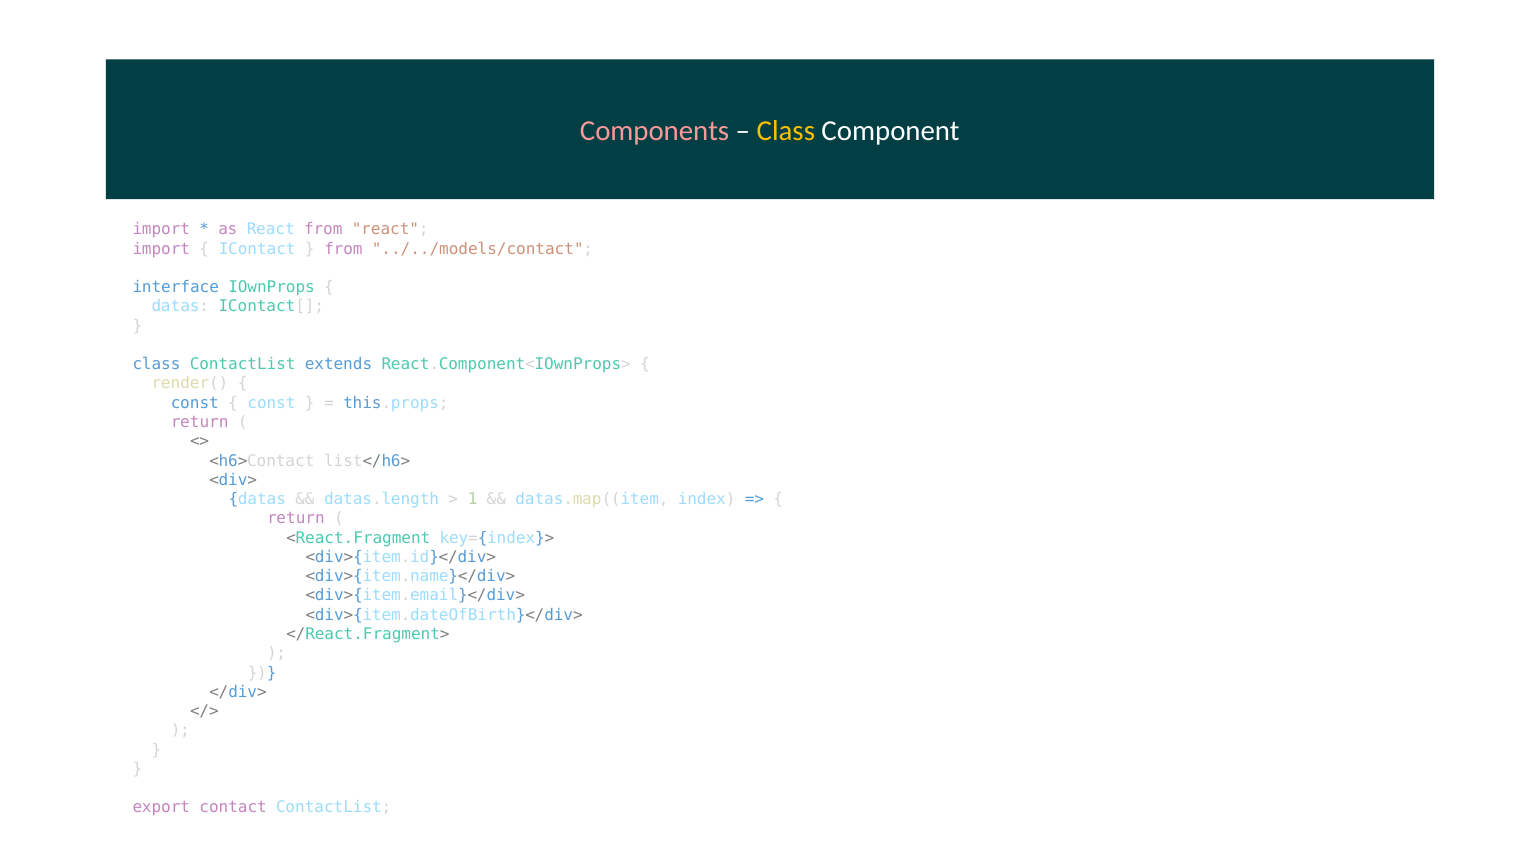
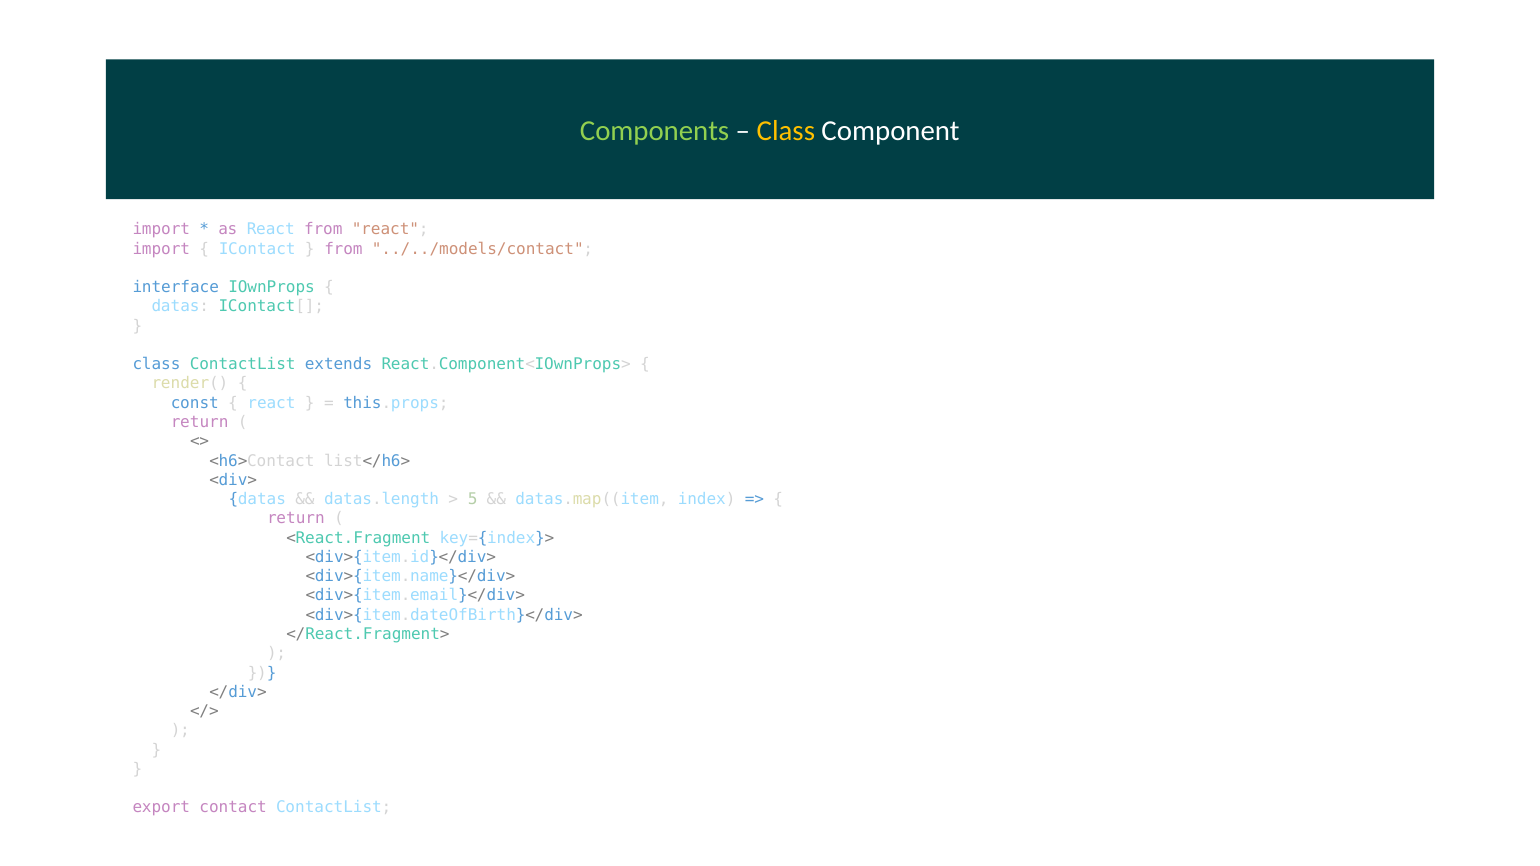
Components colour: pink -> light green (655, 131)
const: const -> react (271, 403)
1: 1 -> 5 (473, 499)
